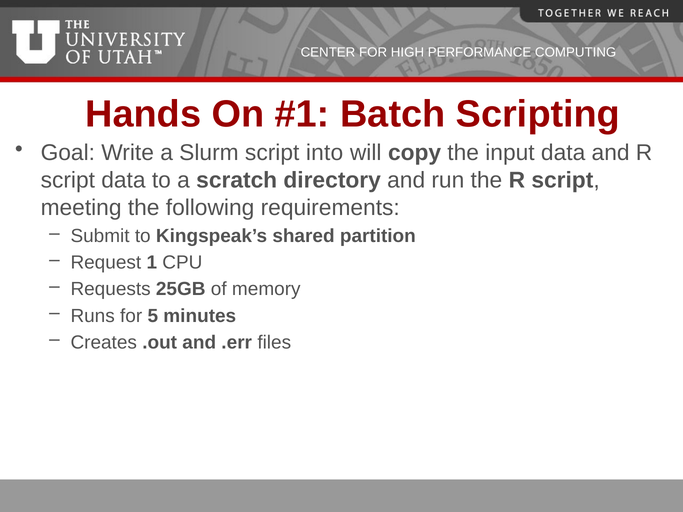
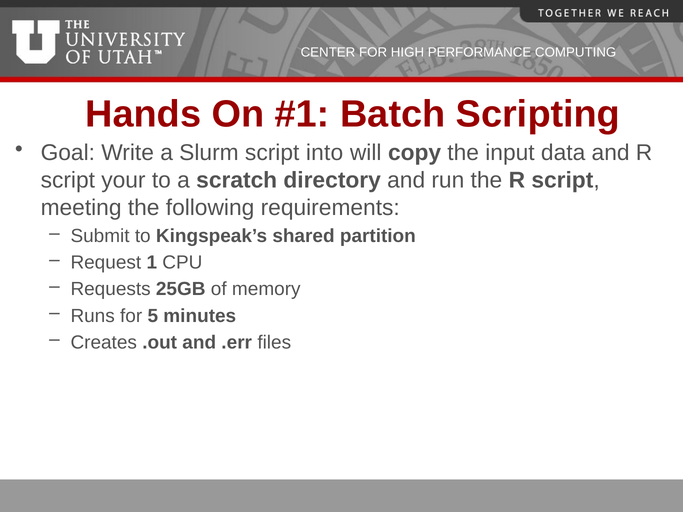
script data: data -> your (123, 180)
